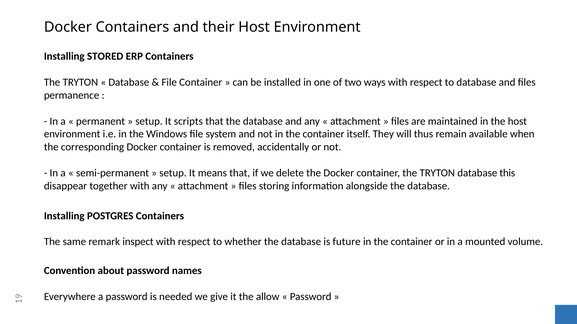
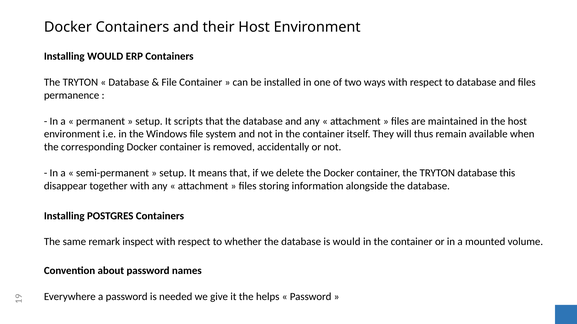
Installing STORED: STORED -> WOULD (105, 56)
is future: future -> would (347, 242)
allow: allow -> helps (268, 297)
